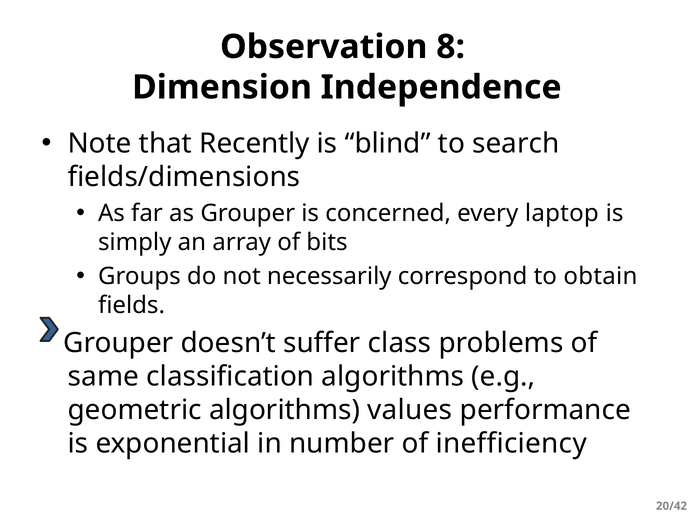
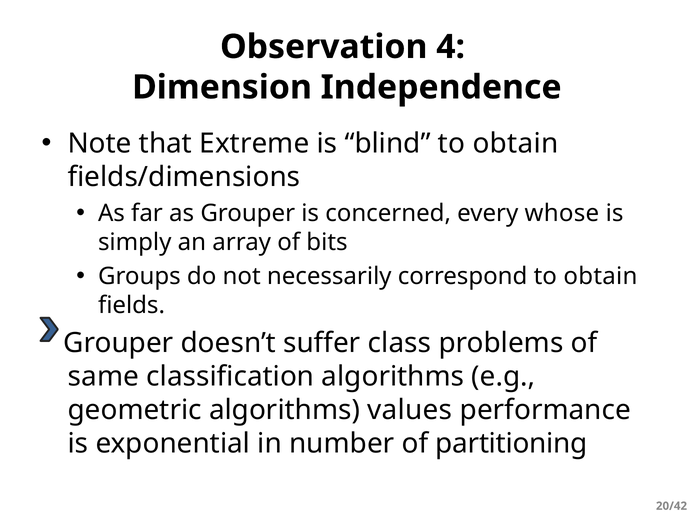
8: 8 -> 4 (451, 47)
Recently: Recently -> Extreme (254, 144)
blind to search: search -> obtain (516, 144)
laptop: laptop -> whose (562, 214)
inefficiency: inefficiency -> partitioning (511, 444)
